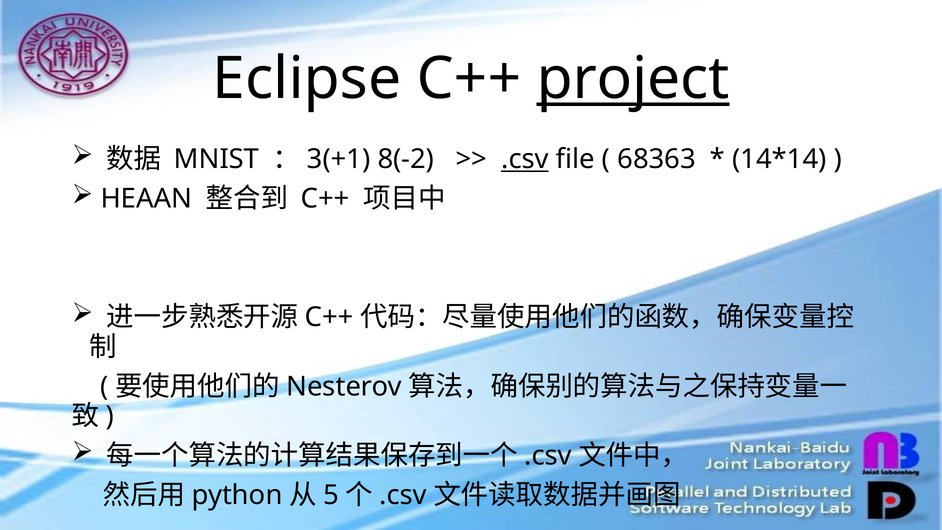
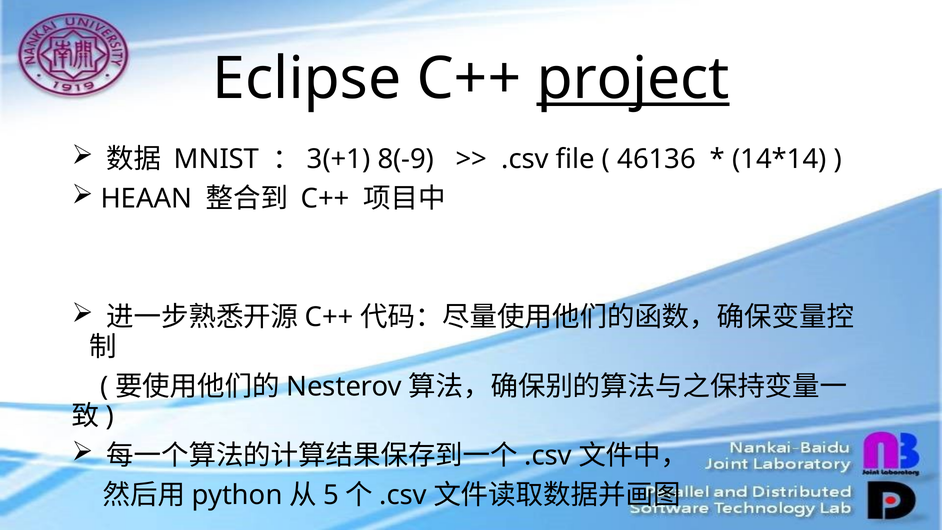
8(-2: 8(-2 -> 8(-9 (406, 159)
.csv underline: present -> none (525, 159)
68363: 68363 -> 46136 (657, 159)
